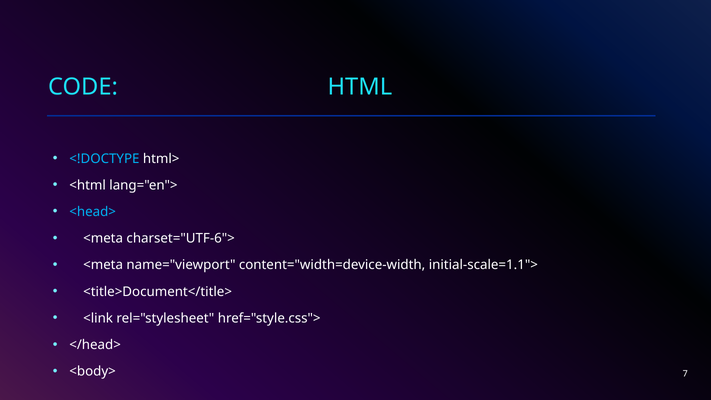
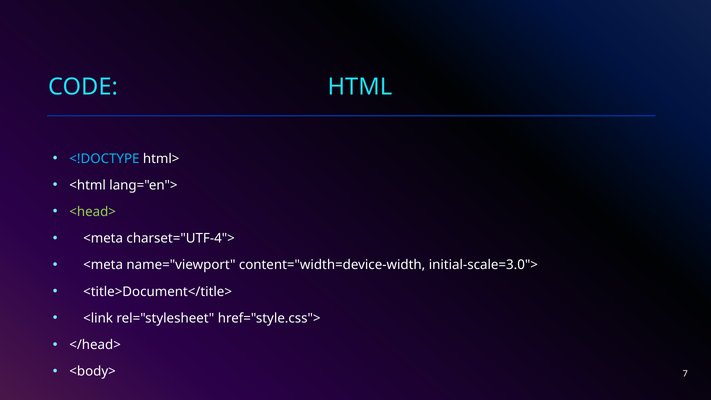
<head> colour: light blue -> light green (93, 212)
charset="UTF-6">: charset="UTF-6"> -> charset="UTF-4"> (181, 238)
initial-scale=1.1">: initial-scale=1.1"> -> initial-scale=3.0"> (483, 265)
